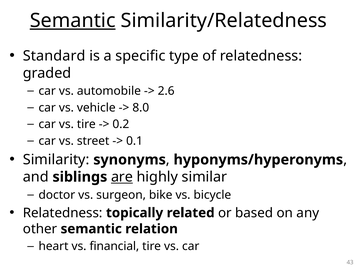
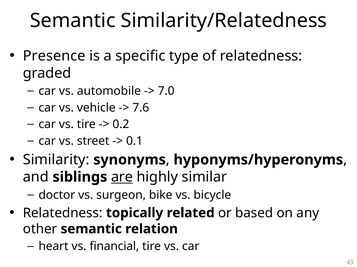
Semantic underline: present -> none (73, 21)
Standard: Standard -> Presence (54, 56)
2.6: 2.6 -> 7.0 (166, 91)
8.0: 8.0 -> 7.6 (141, 108)
